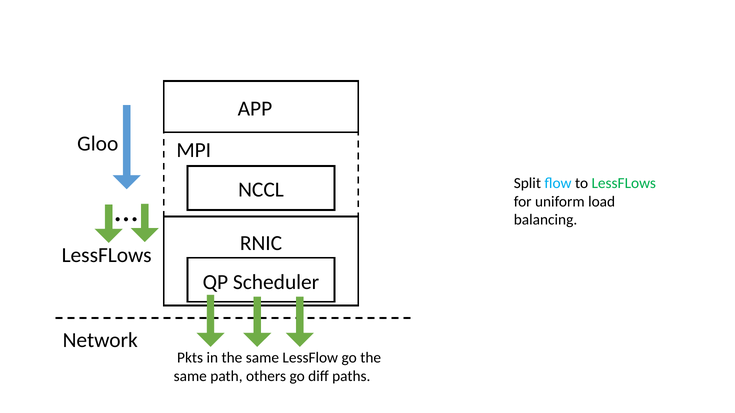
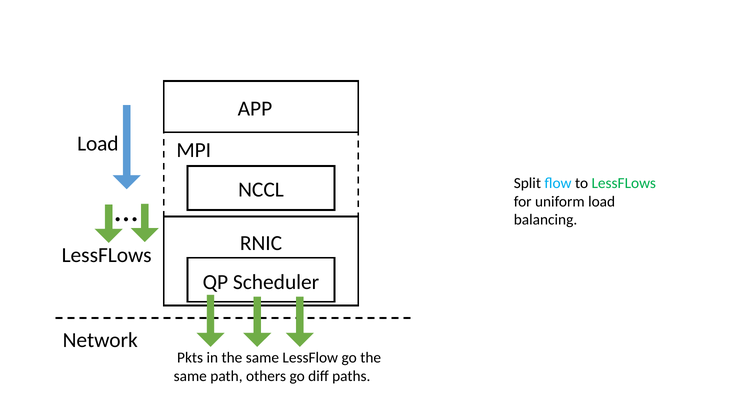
Gloo: Gloo -> Load (98, 144)
